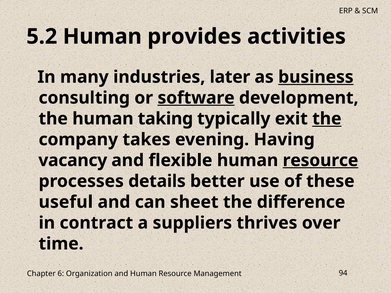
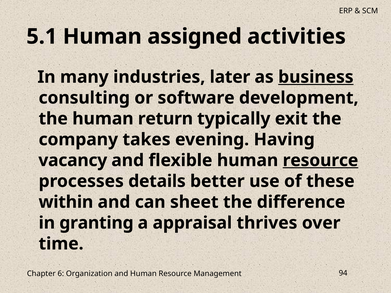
5.2: 5.2 -> 5.1 (42, 37)
provides: provides -> assigned (195, 37)
software underline: present -> none (196, 98)
taking: taking -> return (165, 119)
the underline: present -> none (327, 119)
useful: useful -> within (66, 202)
contract: contract -> granting (96, 223)
suppliers: suppliers -> appraisal (192, 223)
